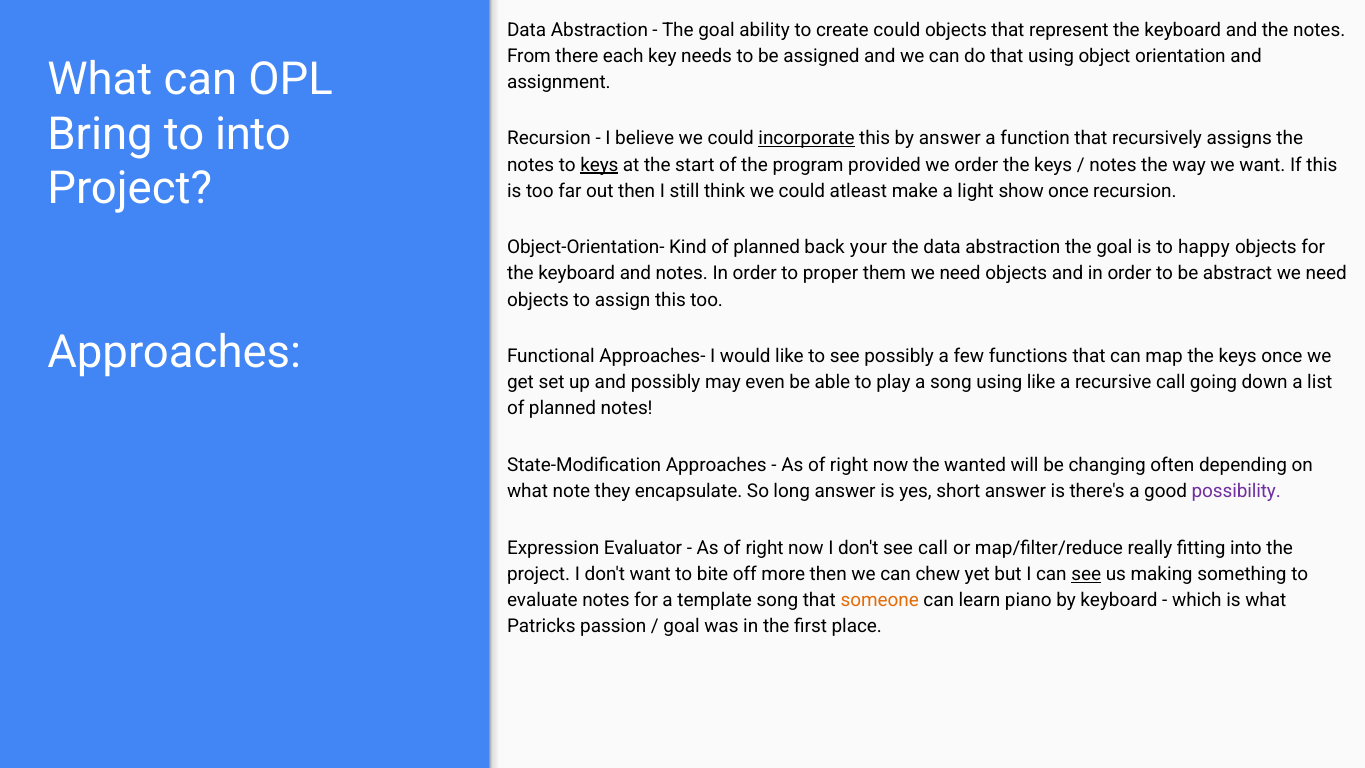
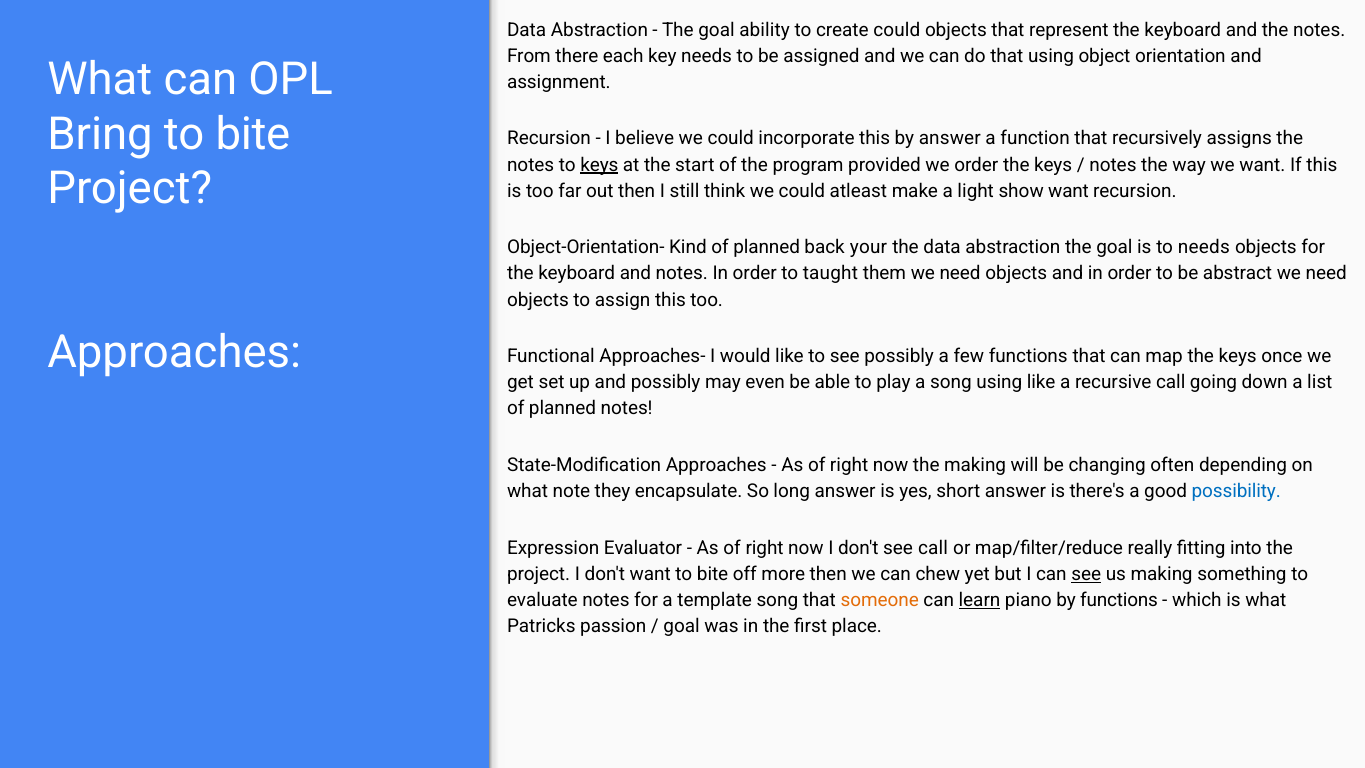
Bring to into: into -> bite (253, 134)
incorporate underline: present -> none (807, 139)
show once: once -> want (1069, 191)
to happy: happy -> needs (1204, 247)
proper: proper -> taught (830, 274)
the wanted: wanted -> making (975, 465)
possibility colour: purple -> blue (1236, 491)
learn underline: none -> present (980, 600)
by keyboard: keyboard -> functions (1119, 600)
